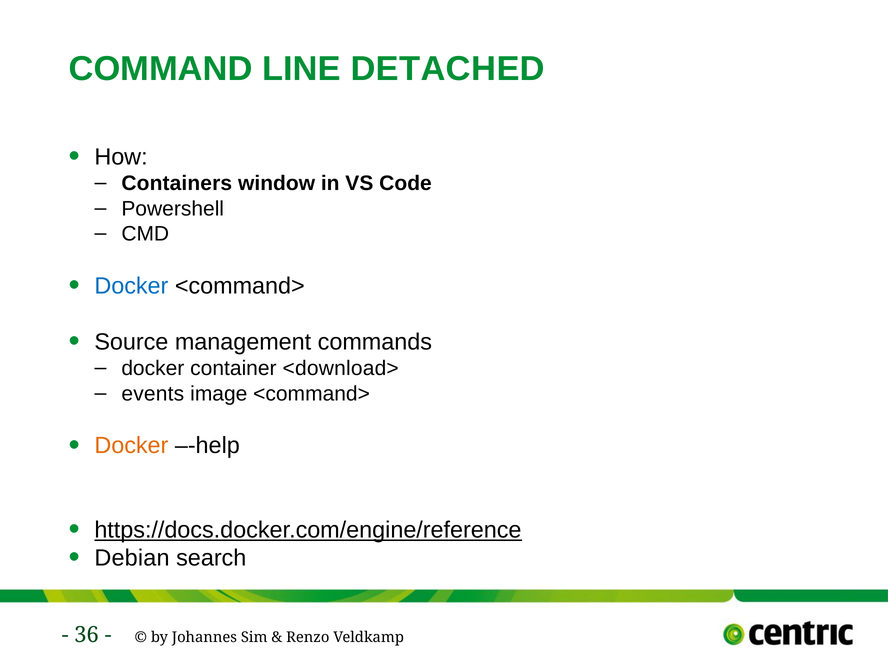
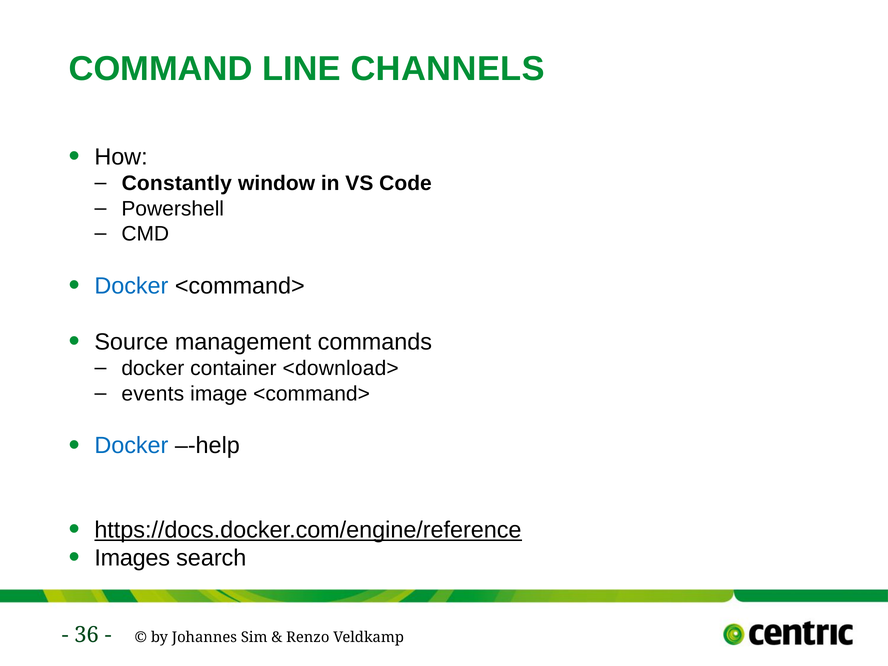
DETACHED: DETACHED -> CHANNELS (448, 69)
Containers: Containers -> Constantly (177, 183)
Docker colour: orange -> blue (131, 446)
Debian: Debian -> Images (132, 558)
